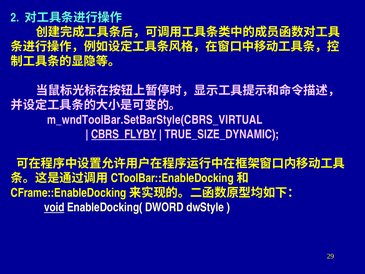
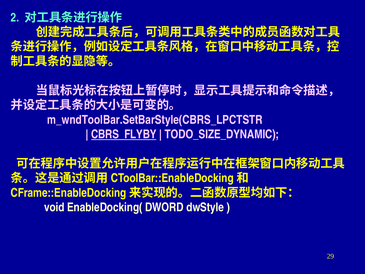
m_wndToolBar.SetBarStyle(CBRS_VIRTUAL: m_wndToolBar.SetBarStyle(CBRS_VIRTUAL -> m_wndToolBar.SetBarStyle(CBRS_LPCTSTR (155, 120)
TRUE_SIZE_DYNAMIC: TRUE_SIZE_DYNAMIC -> TODO_SIZE_DYNAMIC (222, 134)
void underline: present -> none (54, 207)
